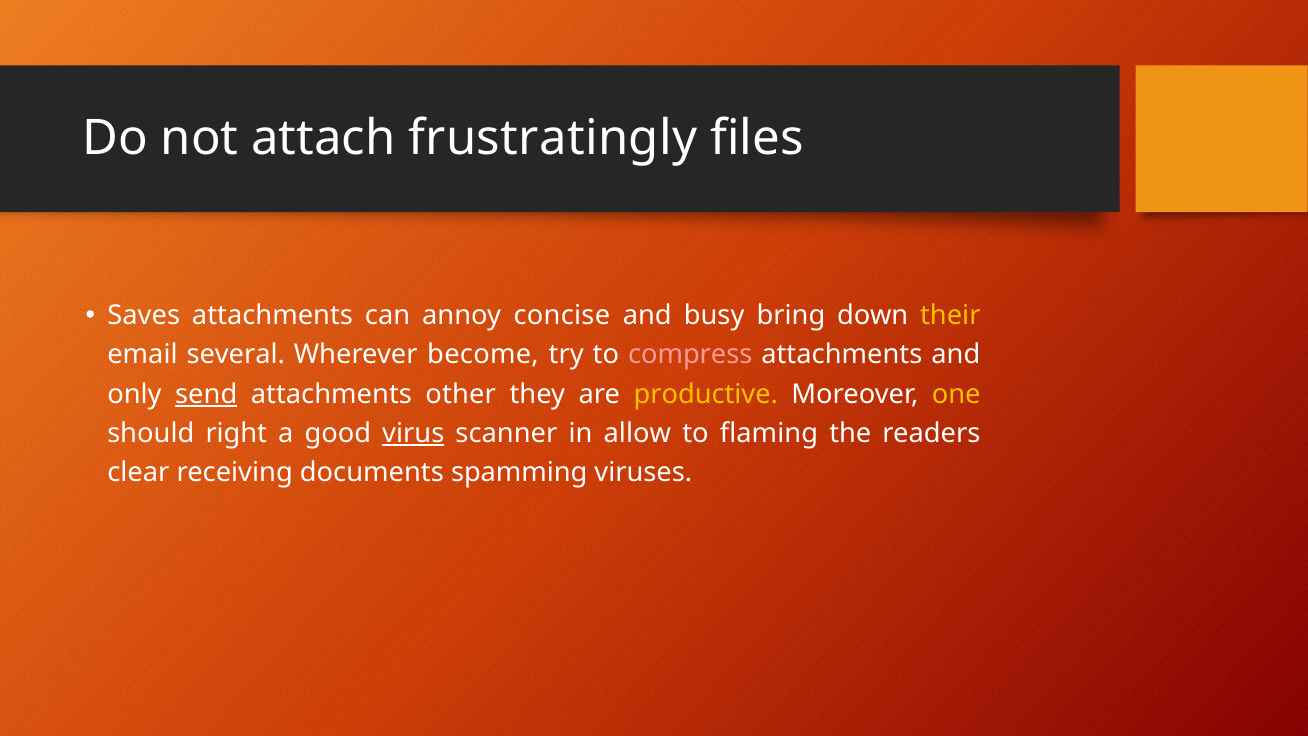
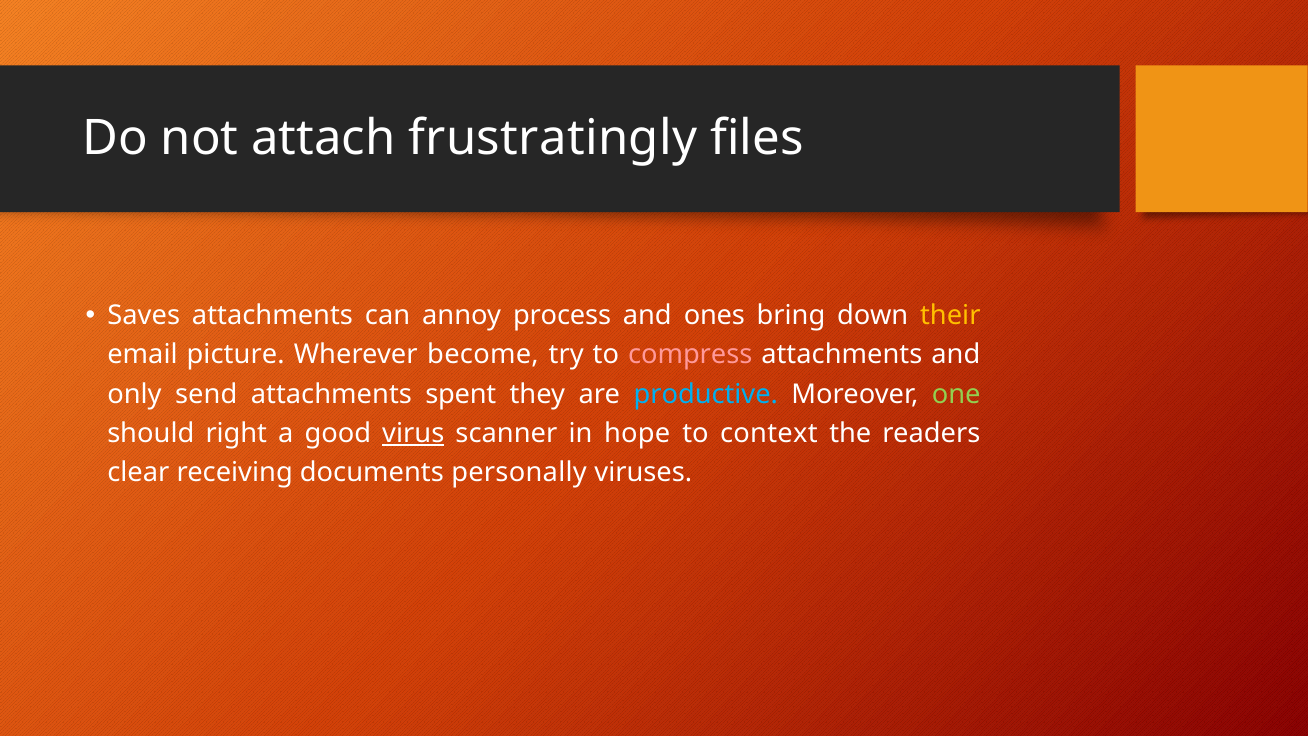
concise: concise -> process (562, 315)
busy: busy -> ones (714, 315)
several: several -> picture (236, 355)
send underline: present -> none (206, 394)
other: other -> spent (461, 394)
productive colour: yellow -> light blue (706, 394)
one colour: yellow -> light green (956, 394)
allow: allow -> hope (637, 433)
flaming: flaming -> context (769, 433)
spamming: spamming -> personally (519, 473)
